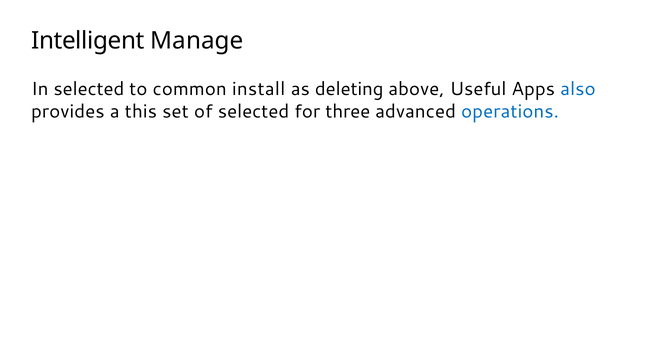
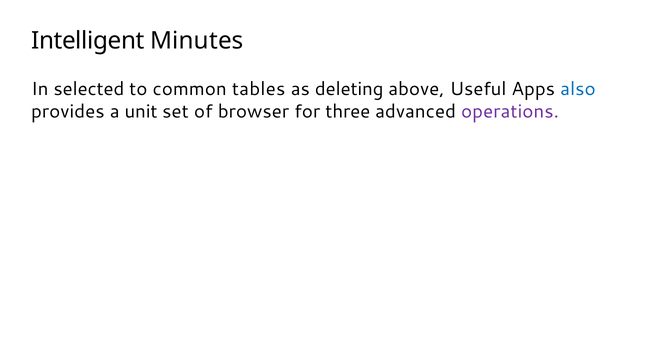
Manage: Manage -> Minutes (197, 41)
install: install -> tables (259, 89)
this: this -> unit (141, 111)
of selected: selected -> browser (253, 111)
operations colour: blue -> purple (510, 111)
